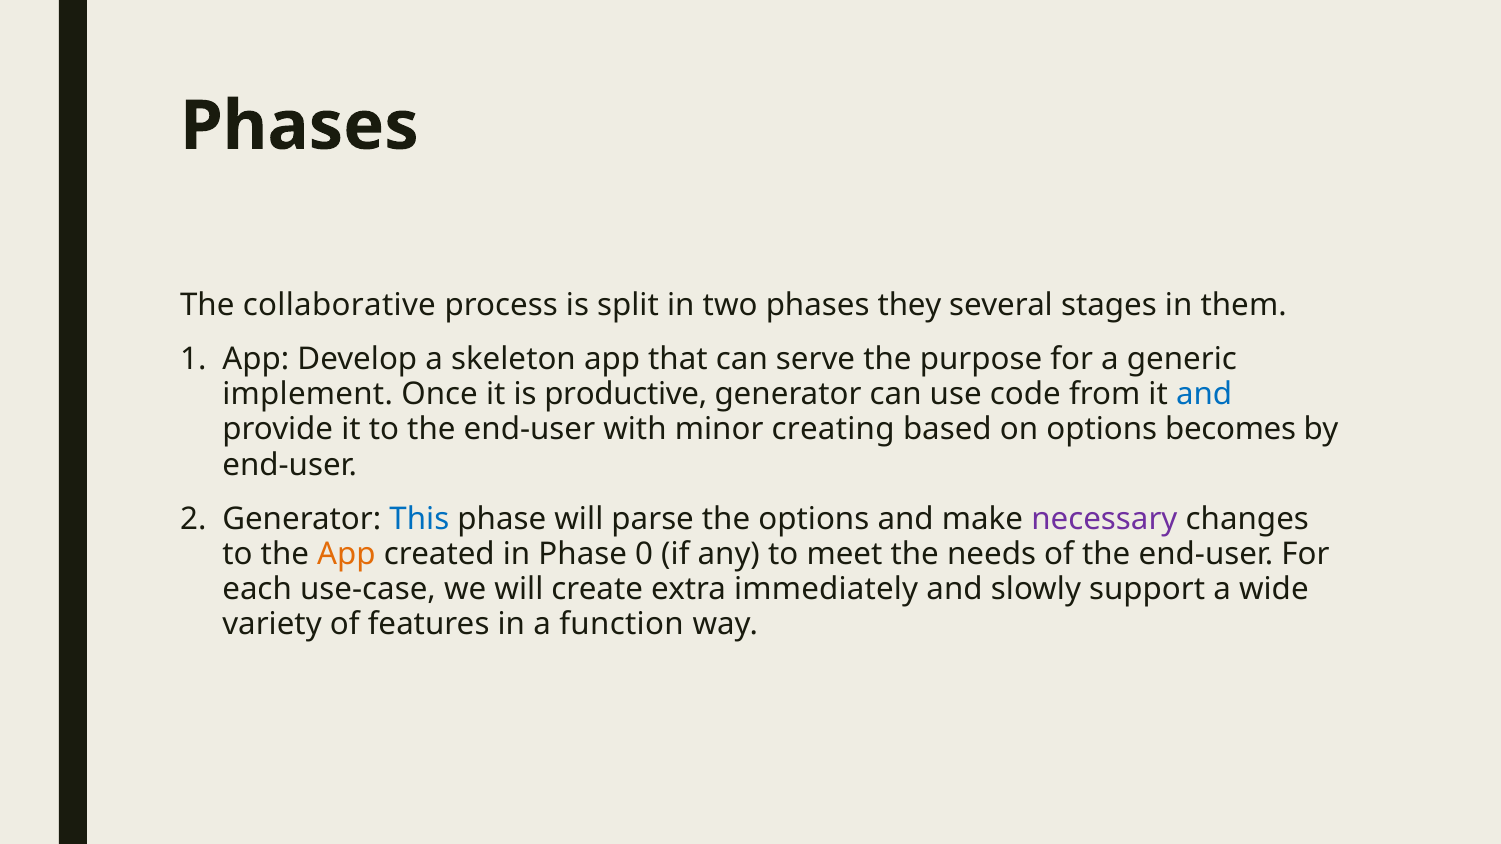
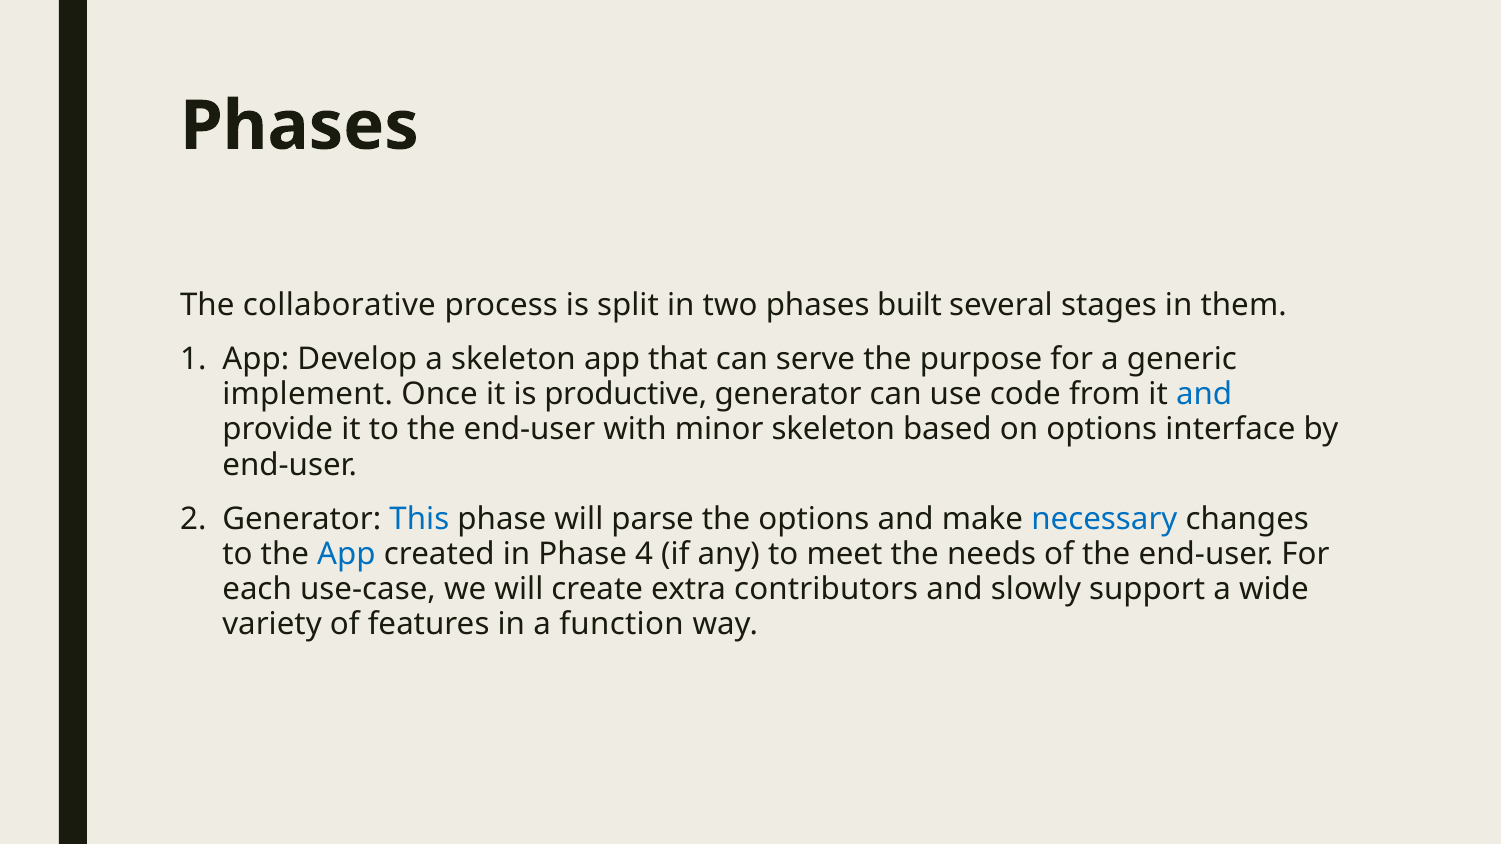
they: they -> built (910, 305)
minor creating: creating -> skeleton (833, 430)
becomes: becomes -> interface (1230, 430)
necessary colour: purple -> blue (1104, 519)
App colour: orange -> blue (346, 554)
0: 0 -> 4 (644, 554)
immediately: immediately -> contributors (826, 590)
